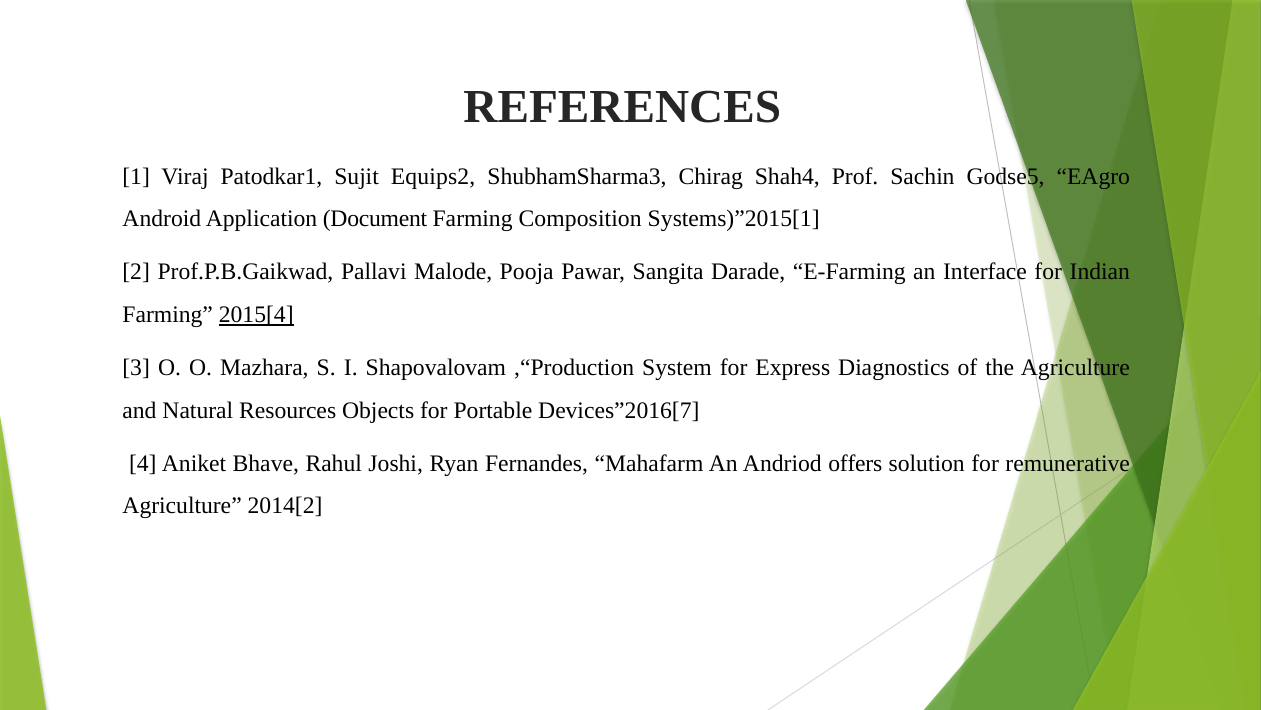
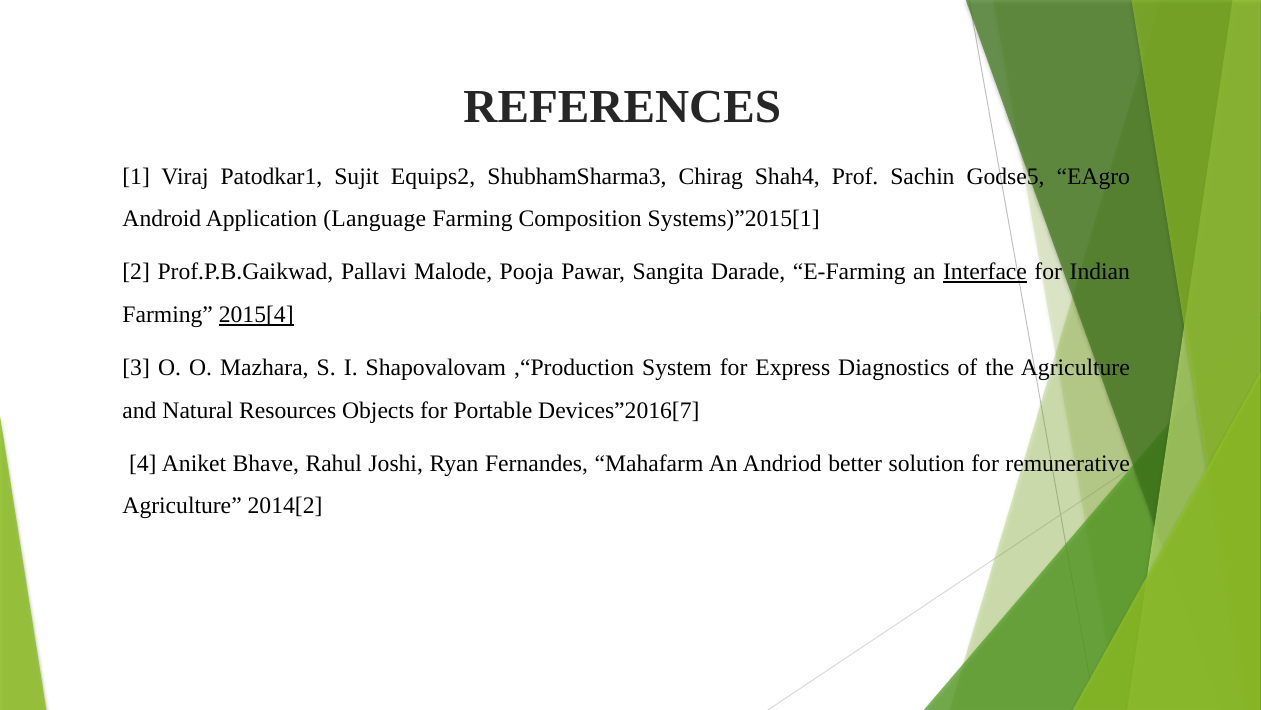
Document: Document -> Language (375, 219)
Interface underline: none -> present (985, 272)
offers: offers -> better (855, 463)
